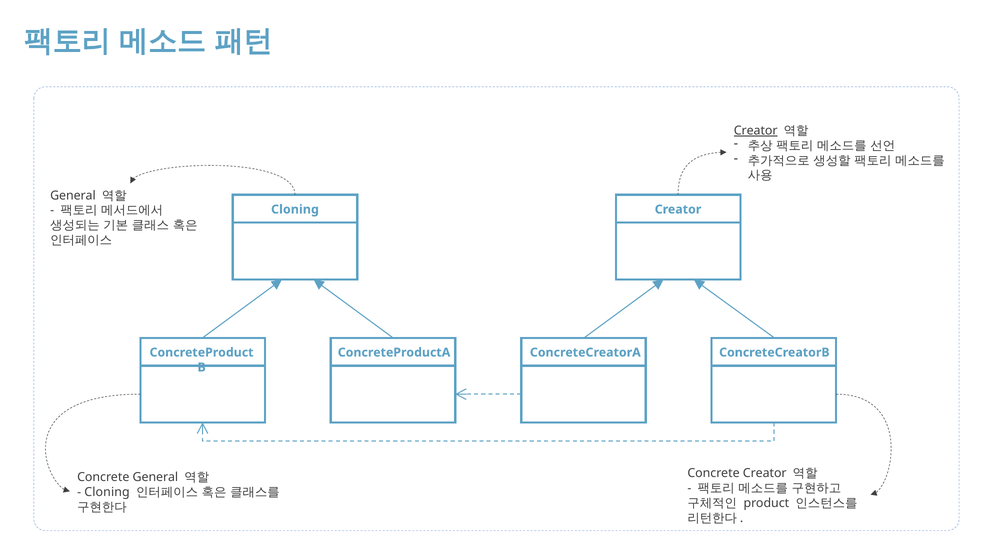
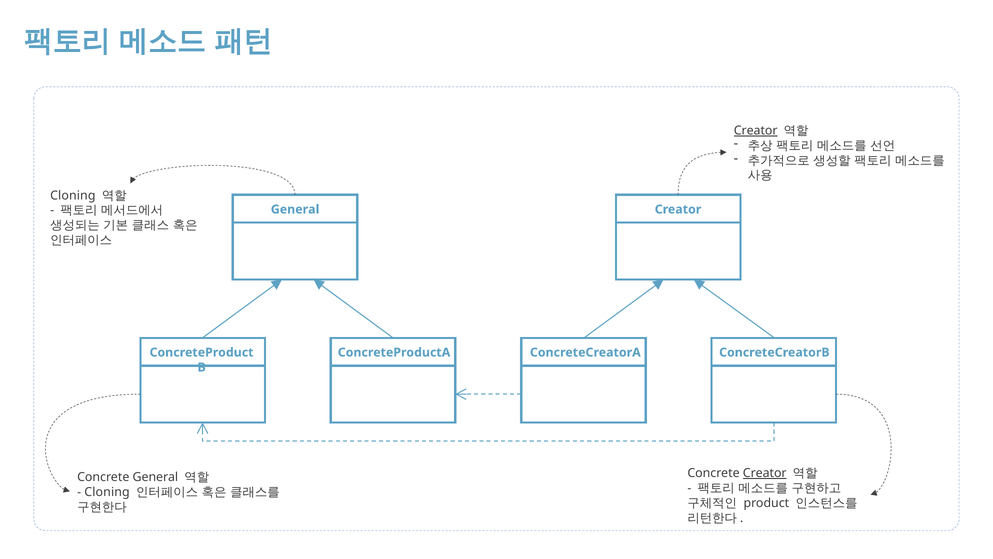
General: General -> Cloning (73, 195)
Cloning: Cloning -> General (295, 209)
Creator underline: none -> present (765, 473)
